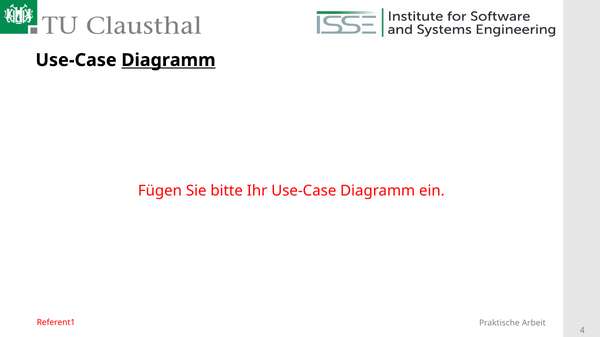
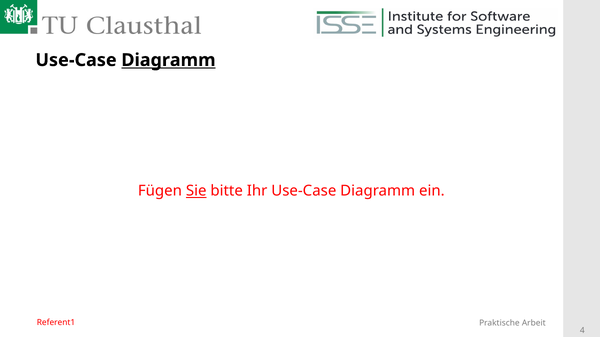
Sie underline: none -> present (196, 191)
